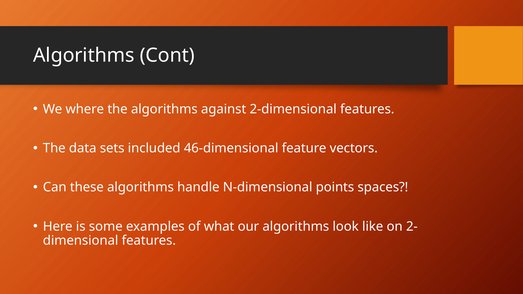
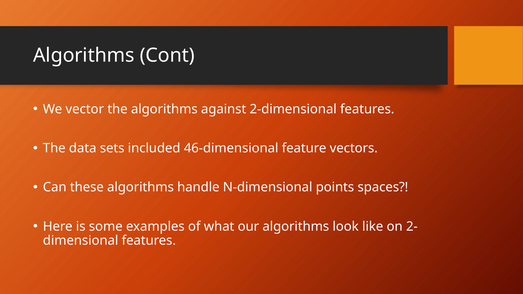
where: where -> vector (85, 109)
